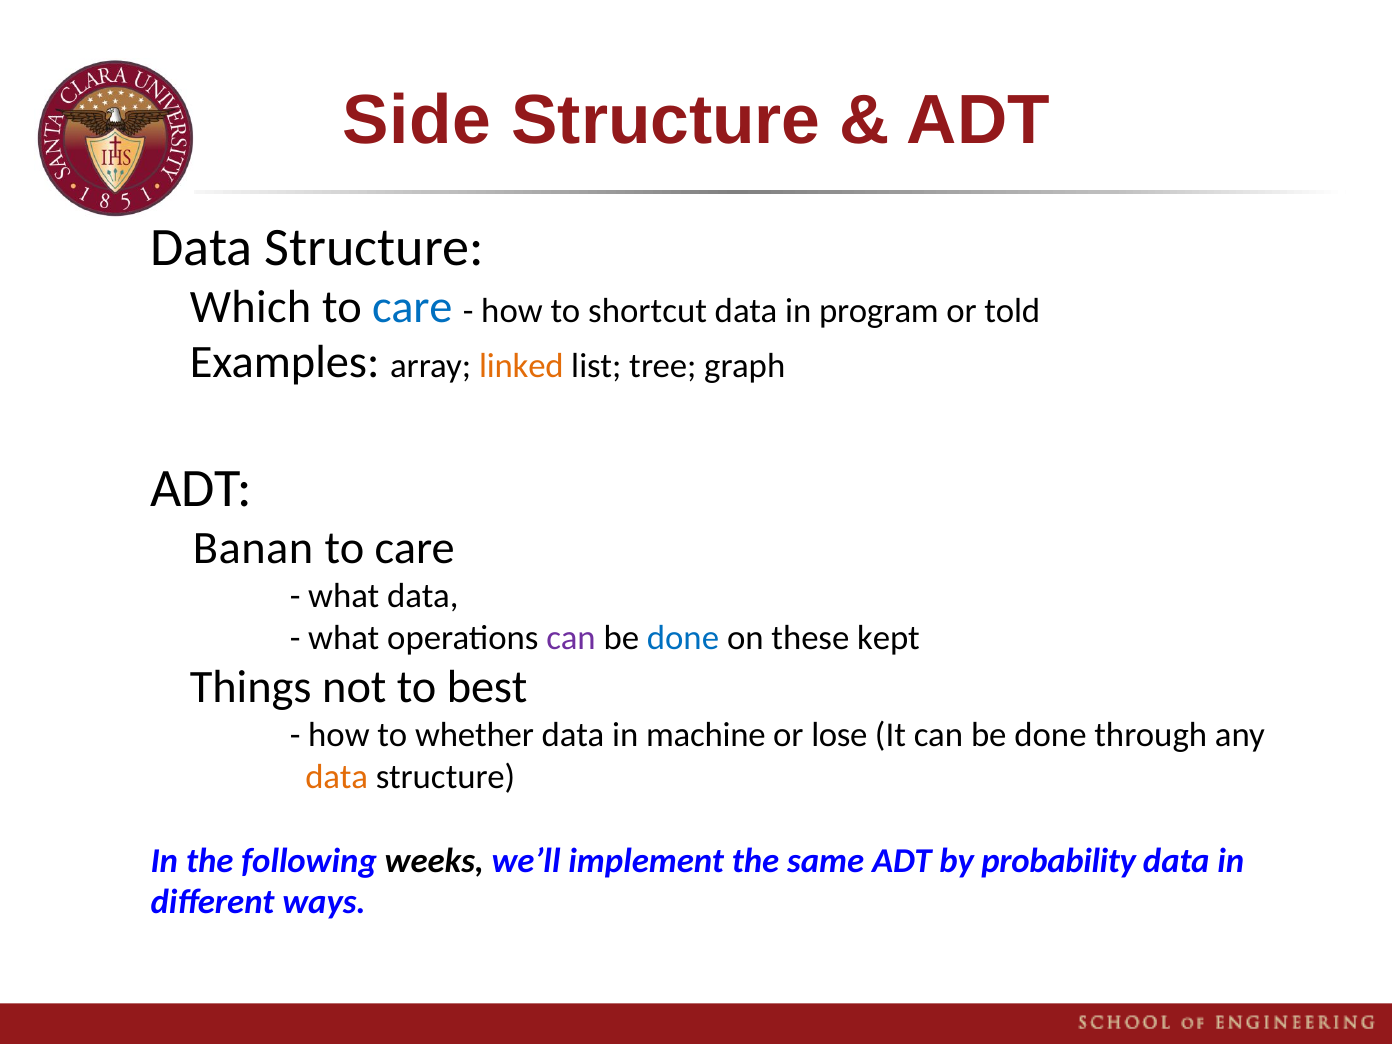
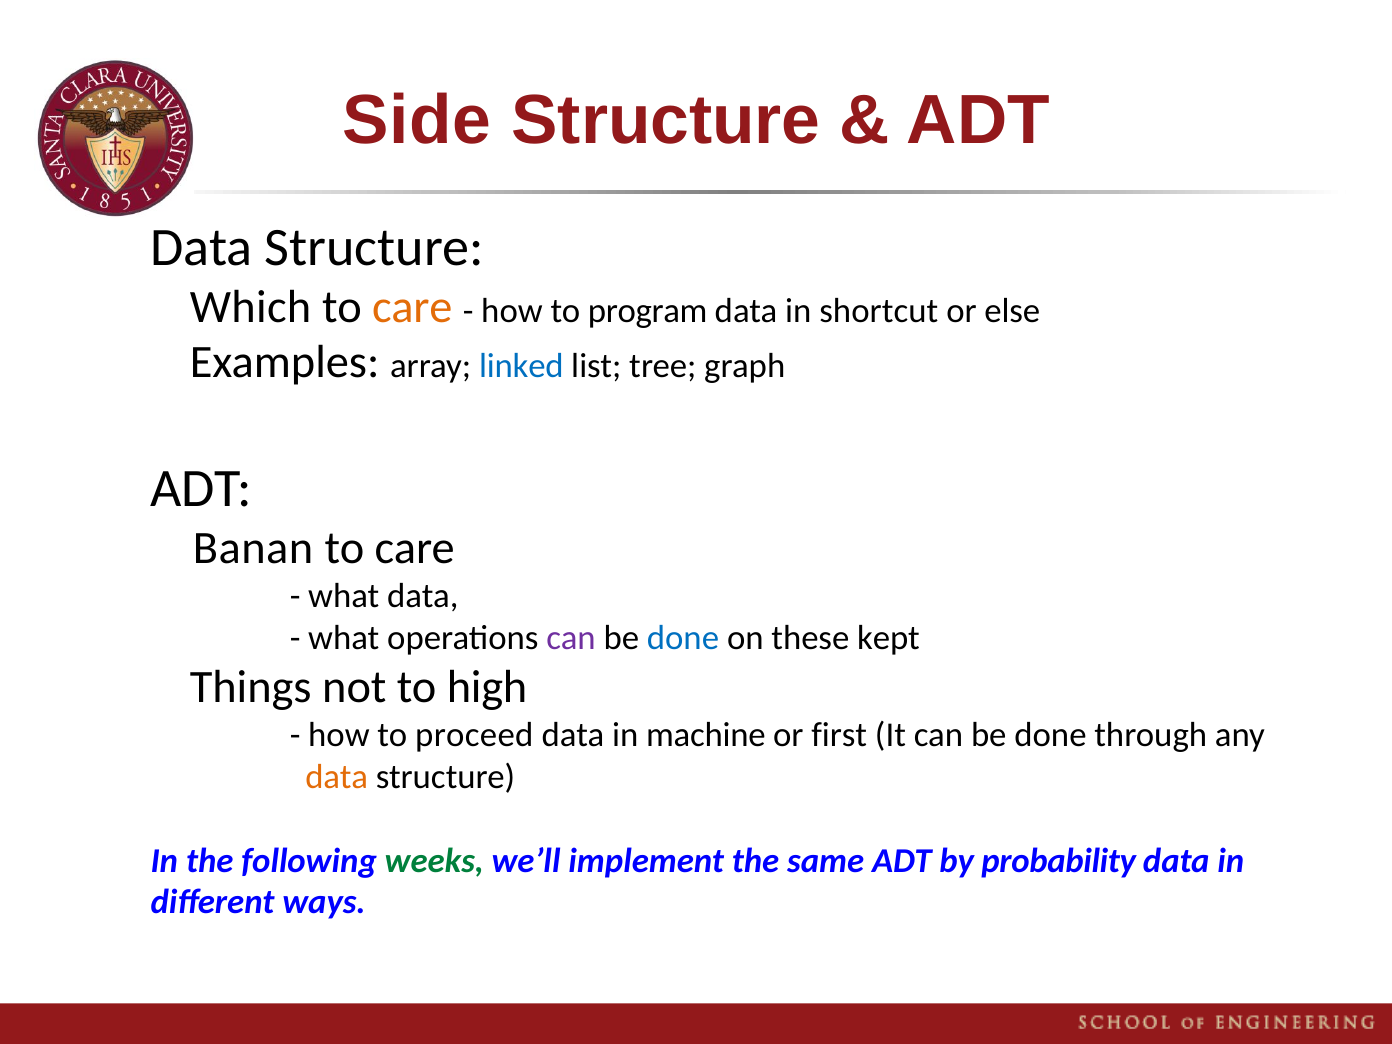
care colour: blue -> orange (412, 307)
shortcut: shortcut -> program (648, 311)
program: program -> shortcut (879, 311)
told: told -> else (1012, 311)
linked colour: orange -> blue (521, 366)
best: best -> high (487, 688)
whether: whether -> proceed (474, 735)
lose: lose -> first (839, 735)
weeks colour: black -> green (434, 861)
